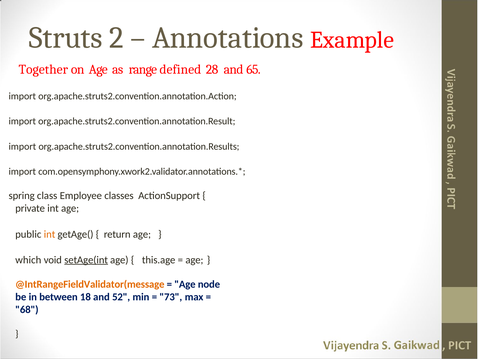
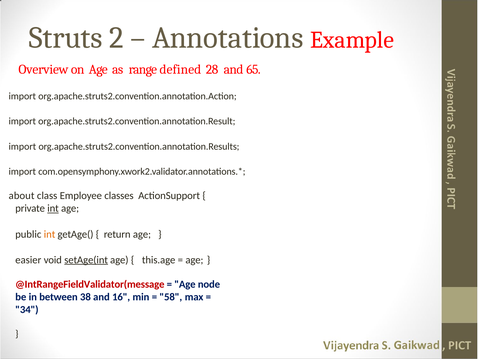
Together: Together -> Overview (43, 69)
spring: spring -> about (22, 196)
int underline: none -> present (53, 209)
which: which -> easier (28, 260)
@IntRangeFieldValidator(message colour: orange -> red (90, 284)
18: 18 -> 38 (85, 297)
52: 52 -> 16 (121, 297)
73: 73 -> 58 (171, 297)
68: 68 -> 34 (27, 310)
